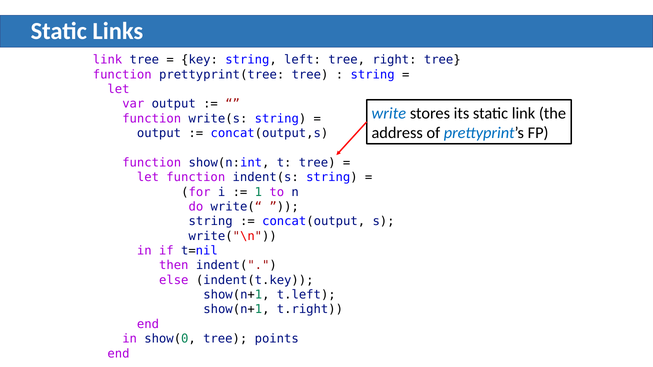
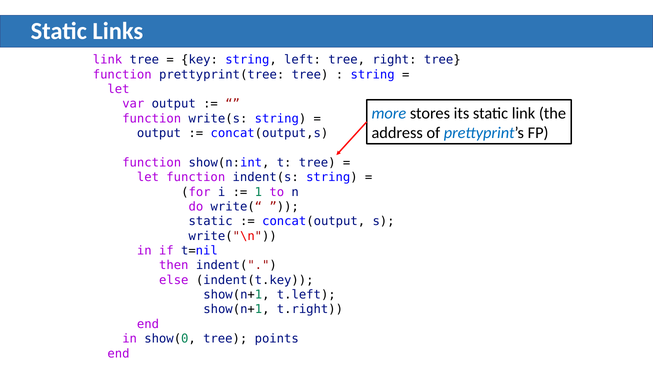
write: write -> more (389, 113)
string: string -> static (211, 222)
